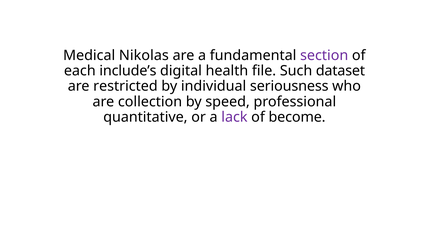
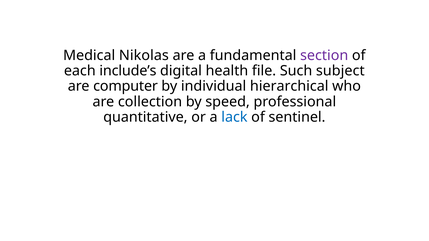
dataset: dataset -> subject (340, 71)
restricted: restricted -> computer (126, 86)
seriousness: seriousness -> hierarchical (289, 86)
lack colour: purple -> blue (234, 117)
become: become -> sentinel (297, 117)
